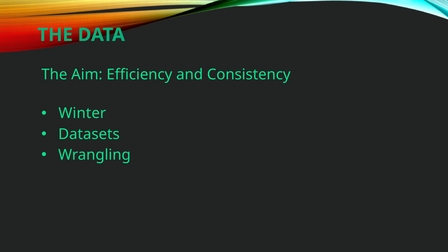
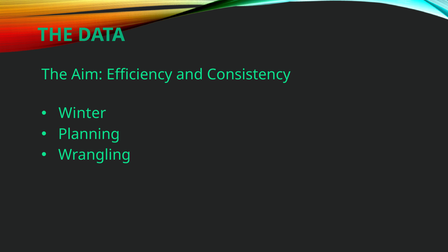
Datasets: Datasets -> Planning (89, 134)
